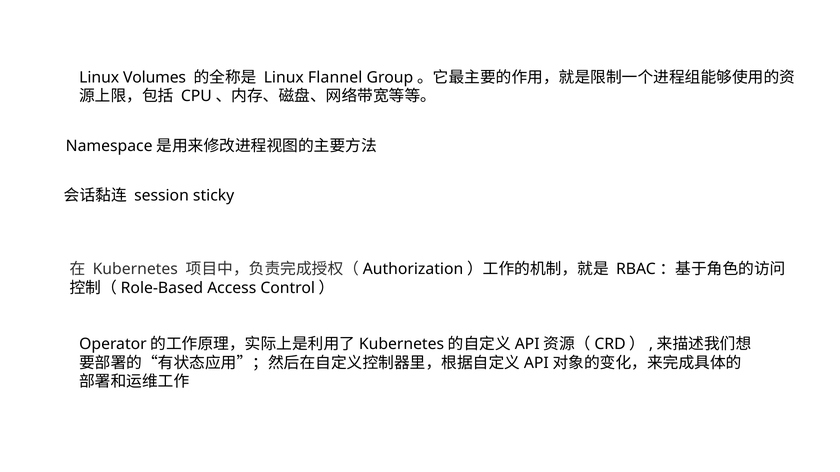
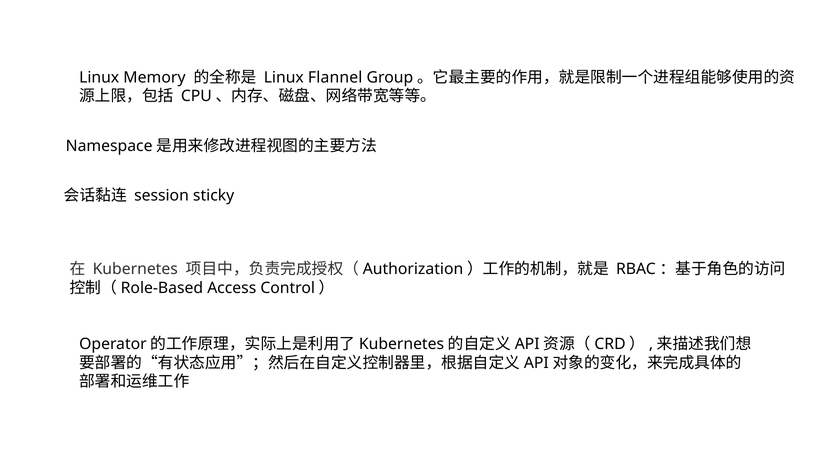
Volumes: Volumes -> Memory (154, 77)
